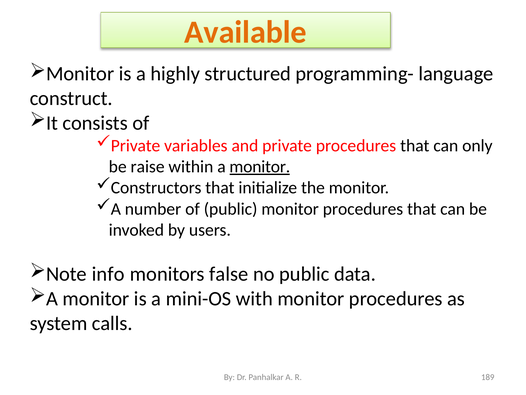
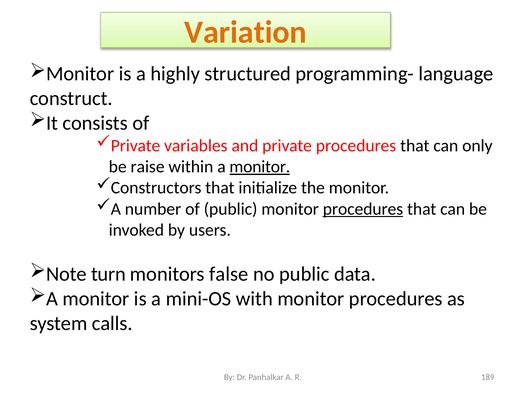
Available: Available -> Variation (246, 32)
procedures underline: none -> present (363, 209)
info: info -> turn (108, 274)
